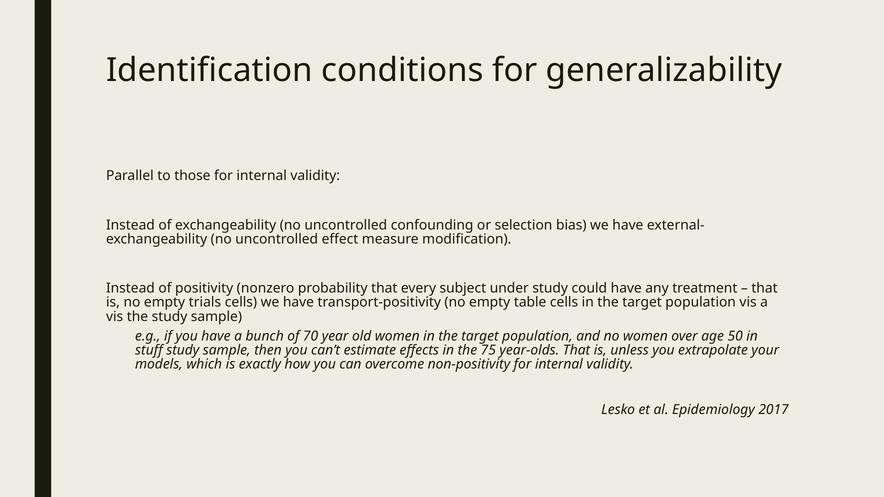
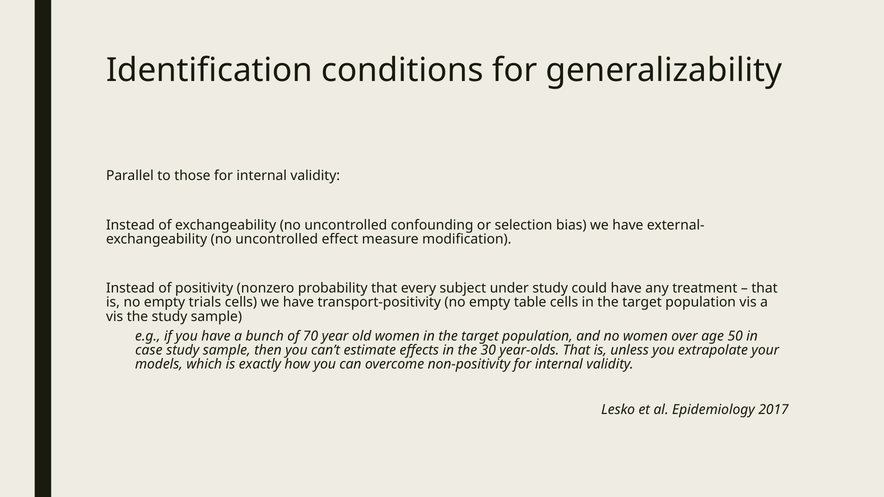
stuff: stuff -> case (149, 350)
75: 75 -> 30 (488, 350)
